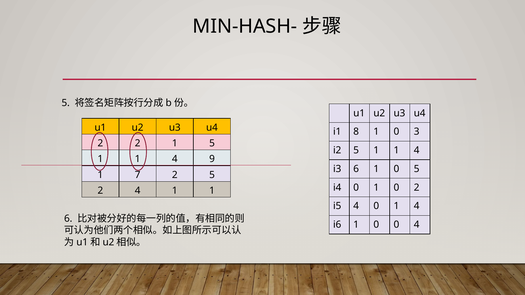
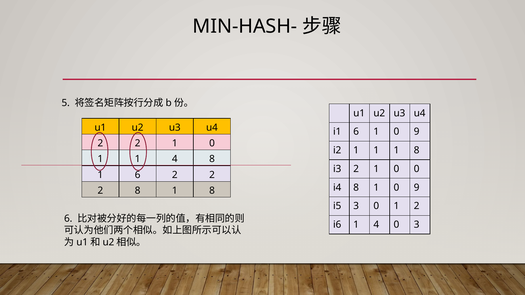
i1 8: 8 -> 6 (356, 132)
3: 3 -> 9 (417, 132)
5: 5 -> 0 (212, 143)
i2 5: 5 -> 1 (356, 150)
4: 4 -> 8 (417, 150)
4 9: 9 -> 8 (212, 159)
i3 6: 6 -> 2 (356, 169)
0 5: 5 -> 0 (417, 169)
1 7: 7 -> 6 (138, 175)
5: 5 -> 2 (212, 175)
i4 0: 0 -> 8 (356, 188)
2: 2 -> 9 (417, 188)
2 4: 4 -> 8 (138, 191)
1: 1 -> 8 (212, 191)
i5 4: 4 -> 3 (356, 206)
0 1 4: 4 -> 2 (417, 206)
i6 1 0: 0 -> 4 (376, 225)
0 4: 4 -> 3 (417, 225)
